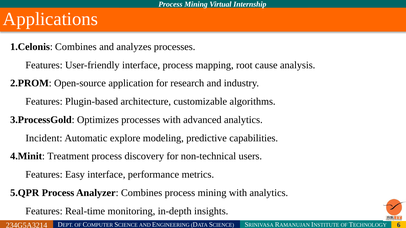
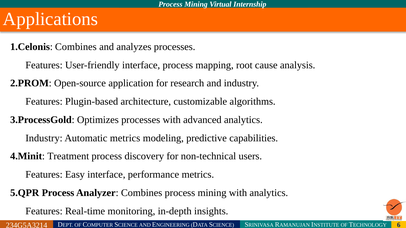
Incident: Incident -> Industry (44, 138)
Automatic explore: explore -> metrics (125, 138)
